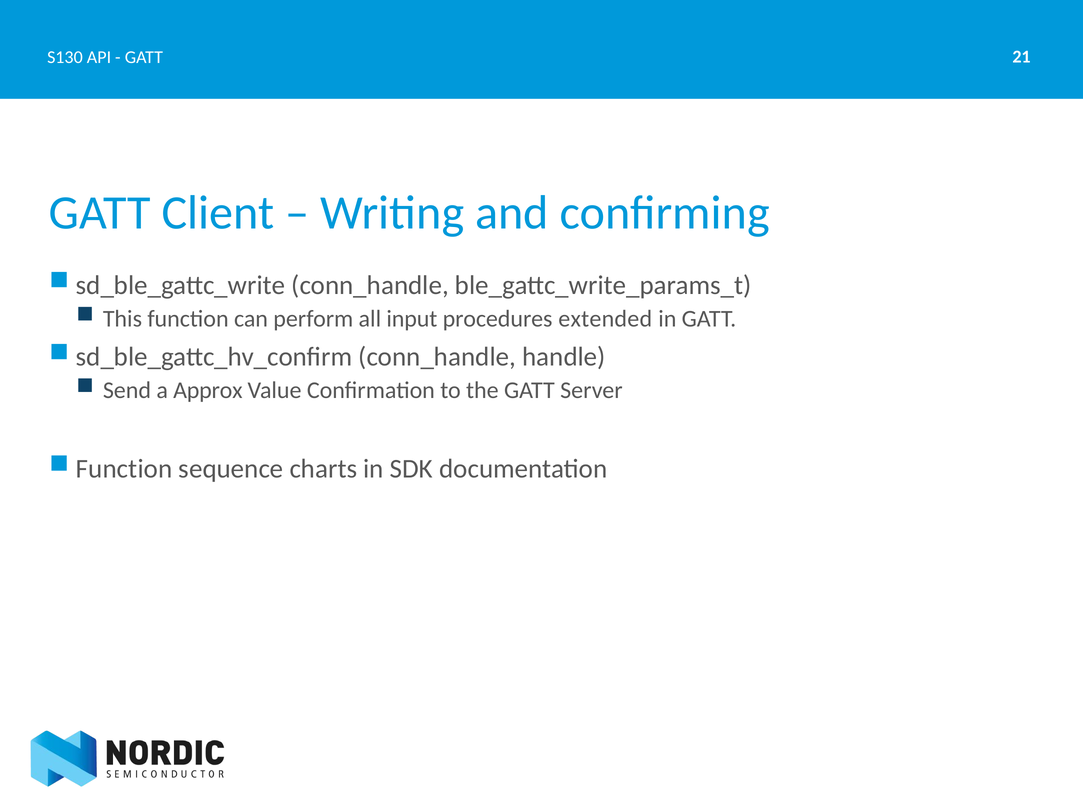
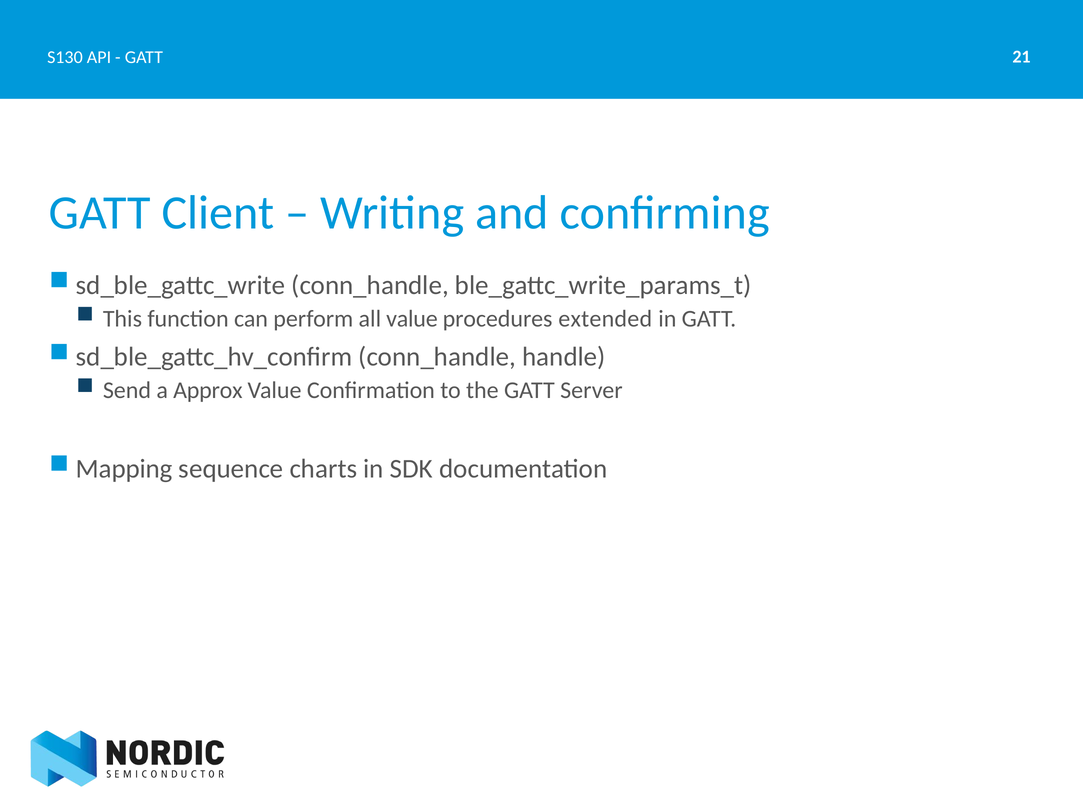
all input: input -> value (412, 319)
Function: Function -> Mapping (124, 469)
